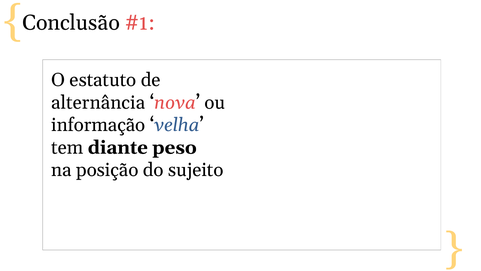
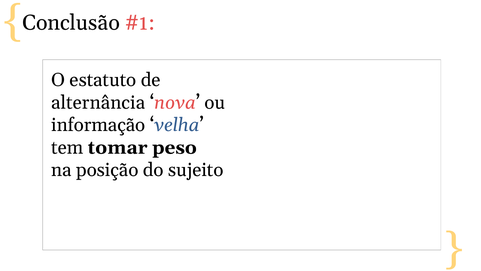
diante: diante -> tomar (118, 147)
